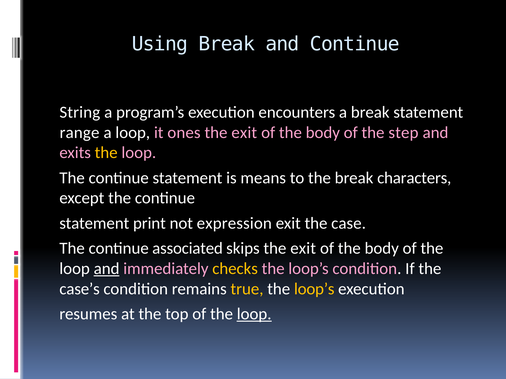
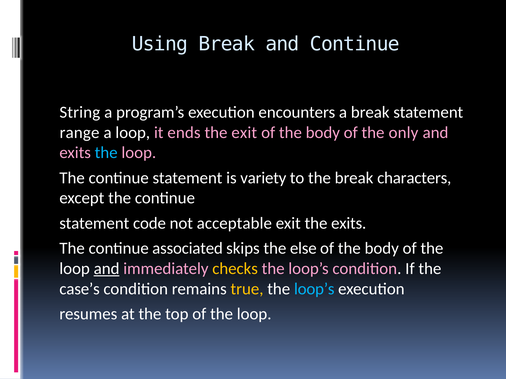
ones: ones -> ends (184, 133)
step: step -> only (403, 133)
the colour: yellow -> light blue (106, 153)
means: means -> variety (263, 178)
print: print -> code (149, 224)
expression: expression -> acceptable (234, 224)
the case: case -> exits (349, 224)
skips the exit: exit -> else (303, 249)
loop’s colour: yellow -> light blue (314, 289)
loop underline: present -> none (254, 314)
